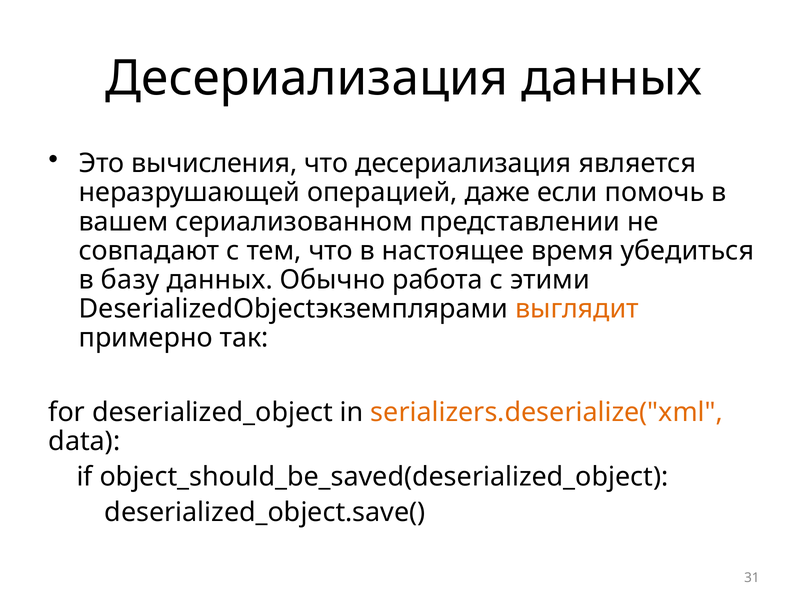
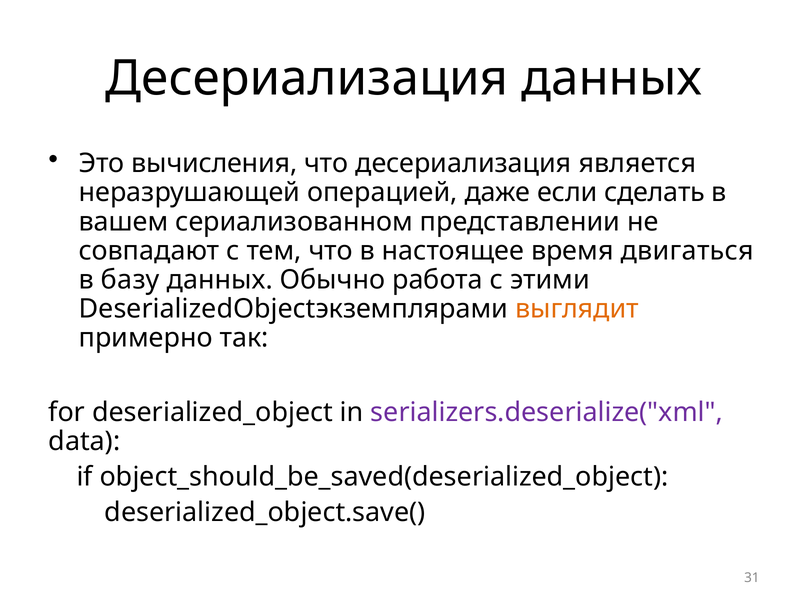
помочь: помочь -> сделать (655, 193)
убедиться: убедиться -> двигаться (687, 251)
serializers.deserialize("xml colour: orange -> purple (547, 412)
